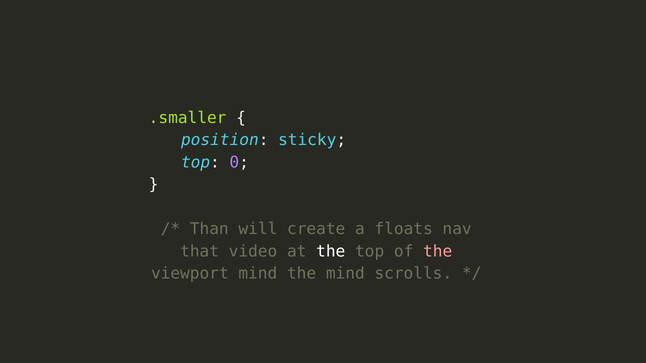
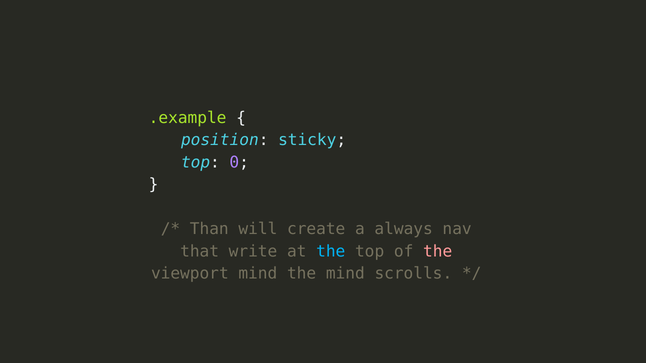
.smaller: .smaller -> .example (188, 118)
floats: floats -> always (404, 229)
video: video -> write (253, 252)
the colour: white -> light blue (331, 252)
